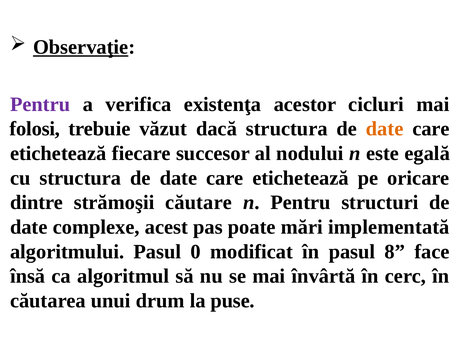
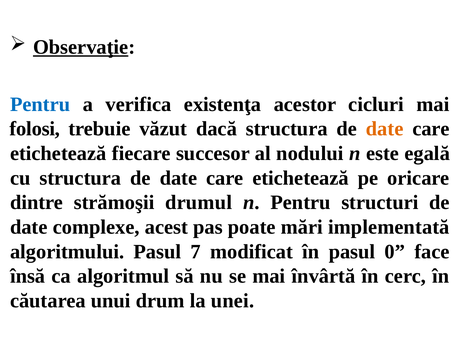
Pentru colour: purple -> blue (40, 104)
căutare: căutare -> drumul (199, 203)
0: 0 -> 7 (196, 252)
8: 8 -> 0 (395, 252)
puse: puse -> unei (232, 301)
